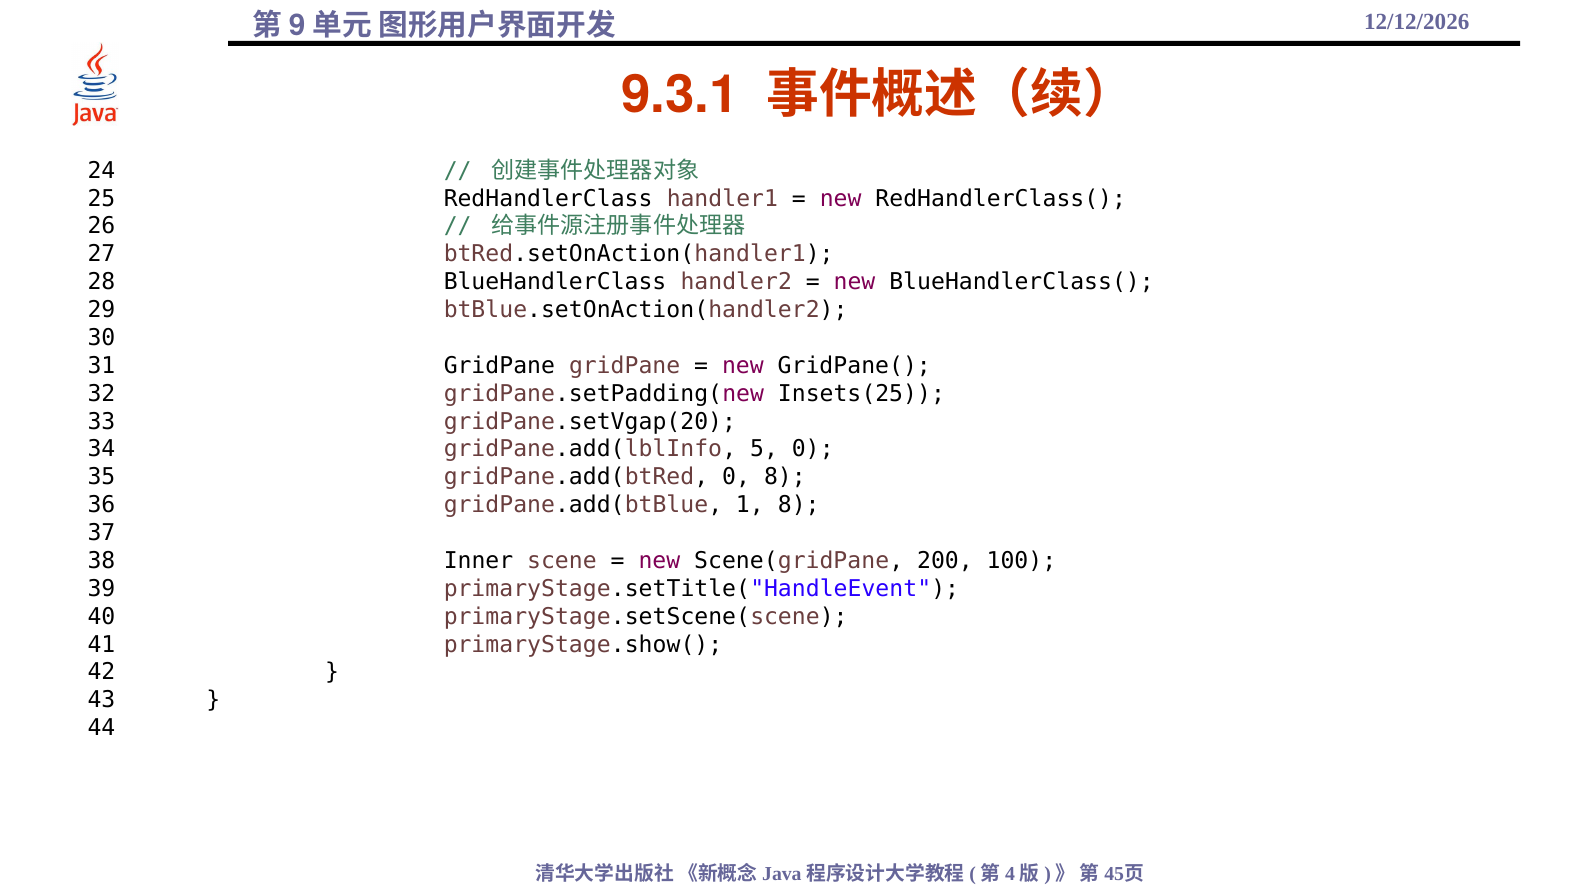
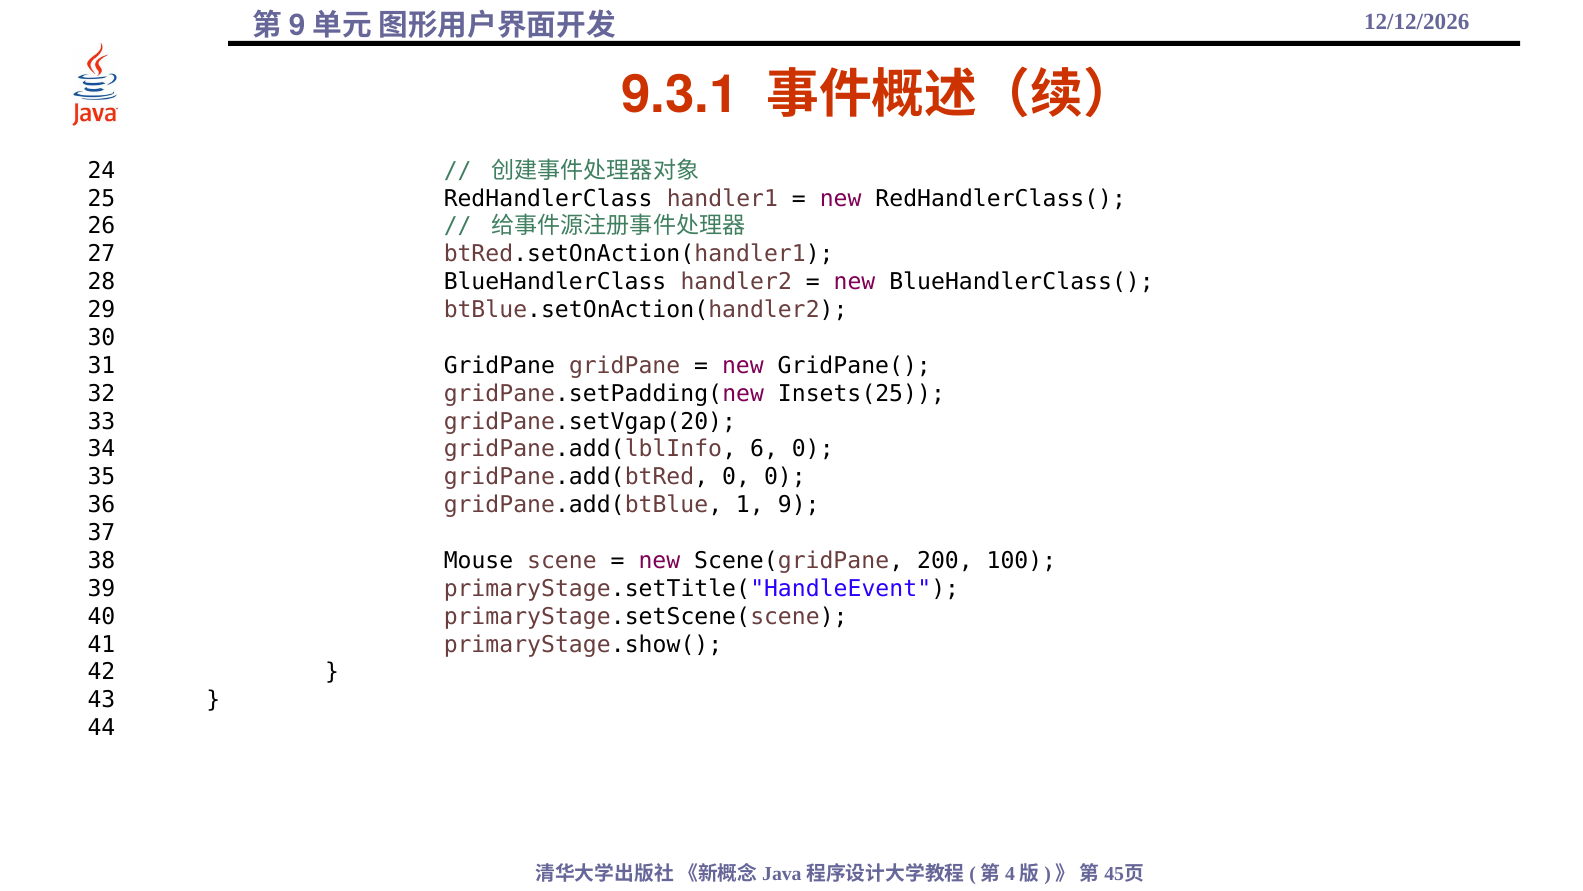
5: 5 -> 6 (764, 449)
0 8: 8 -> 0 (785, 477)
1 8: 8 -> 9 (799, 505)
Inner: Inner -> Mouse (479, 560)
